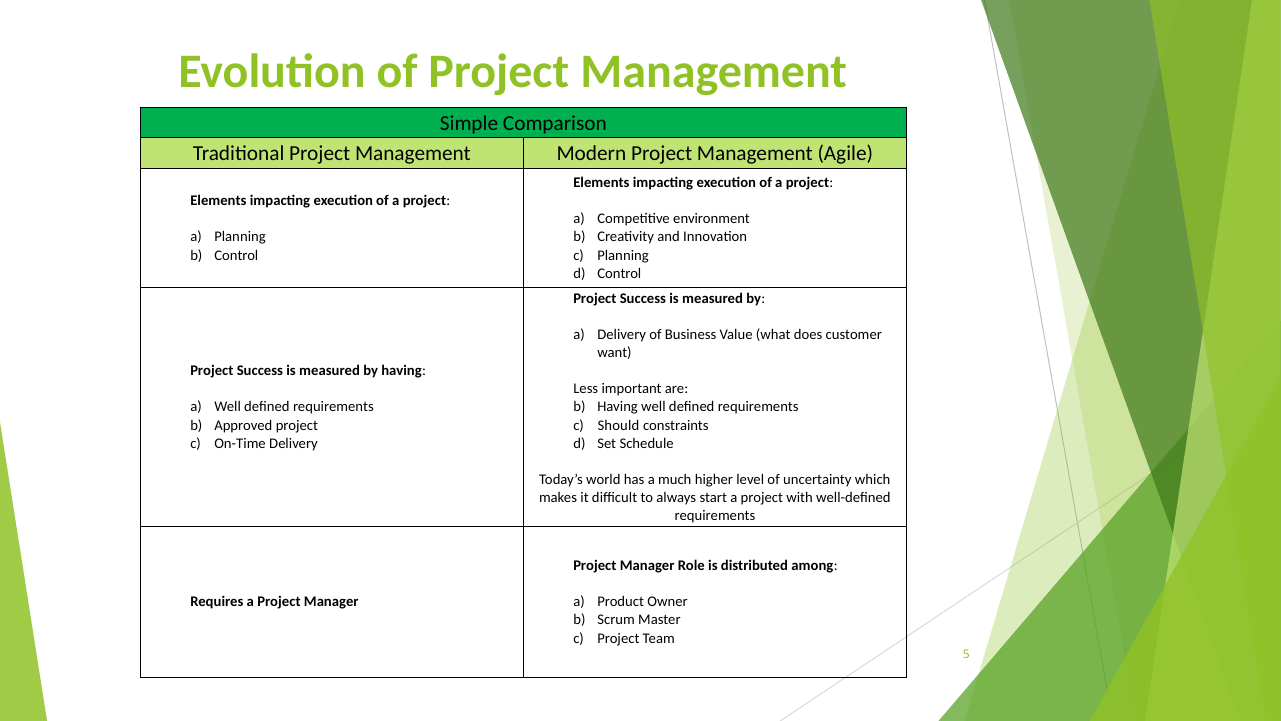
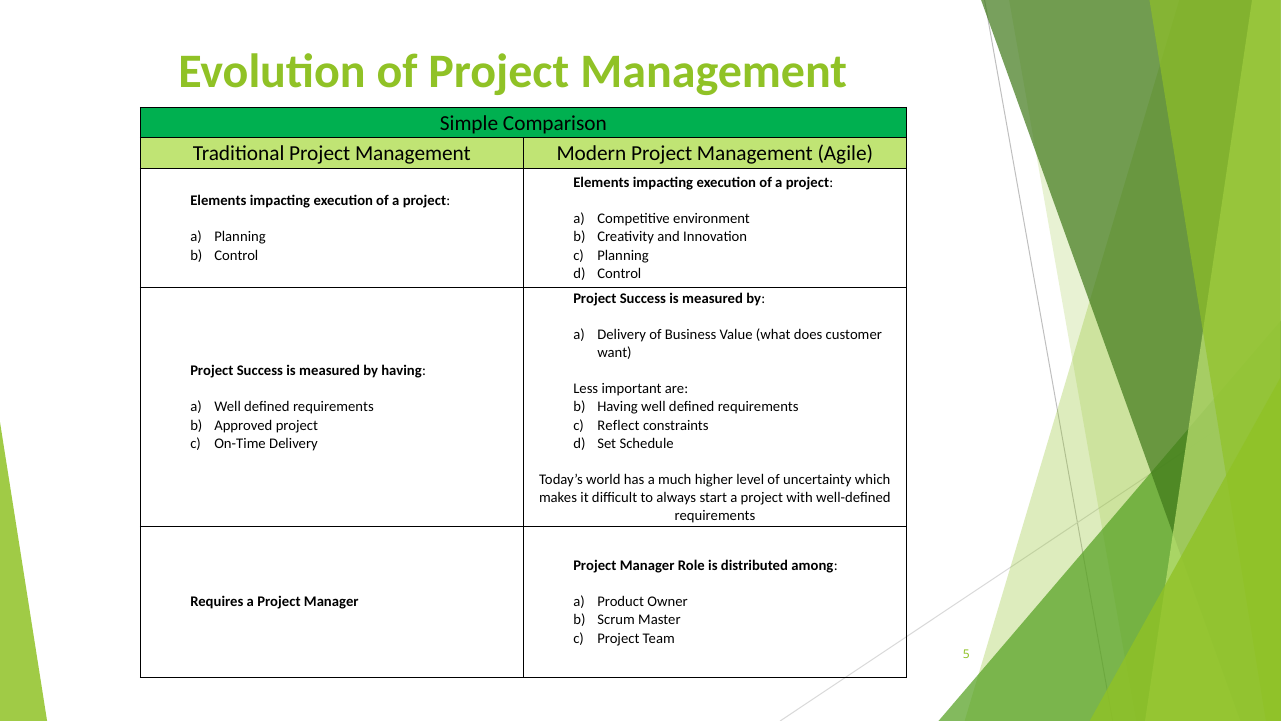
Should: Should -> Reflect (618, 425)
